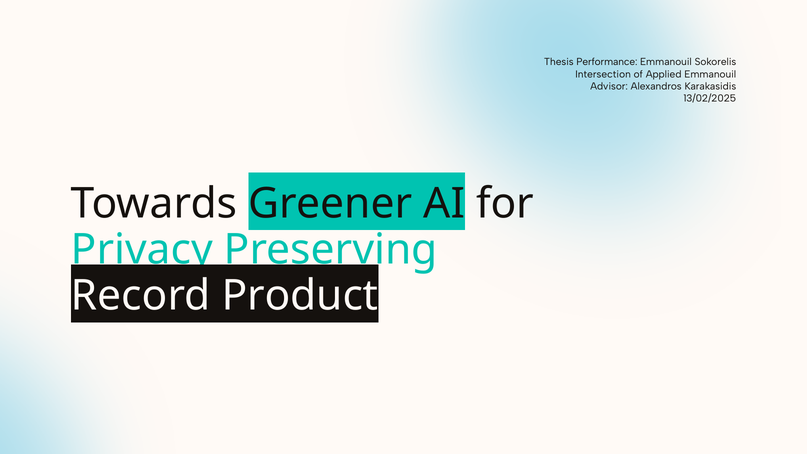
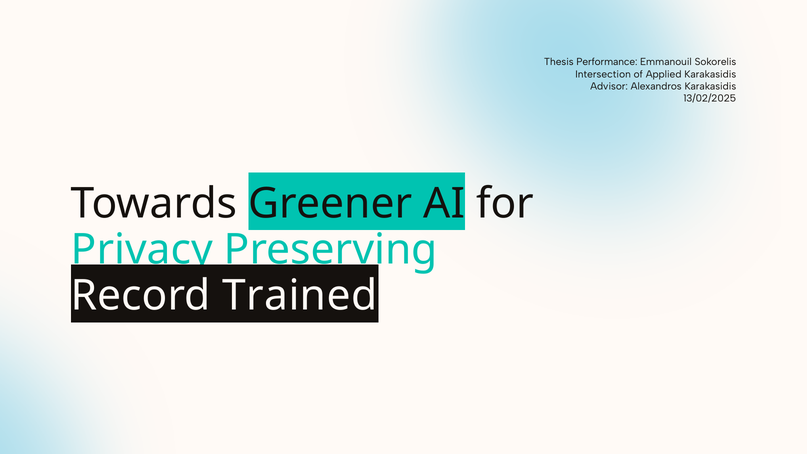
Applied Emmanouil: Emmanouil -> Karakasidis (710, 74)
Product: Product -> Trained (300, 296)
